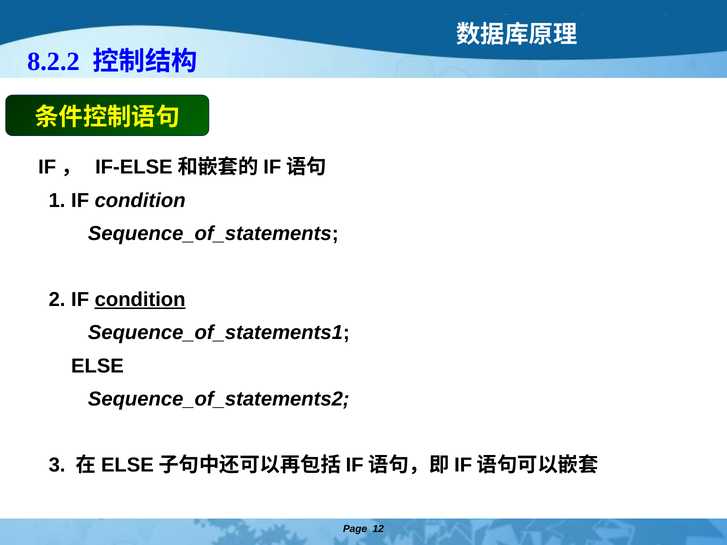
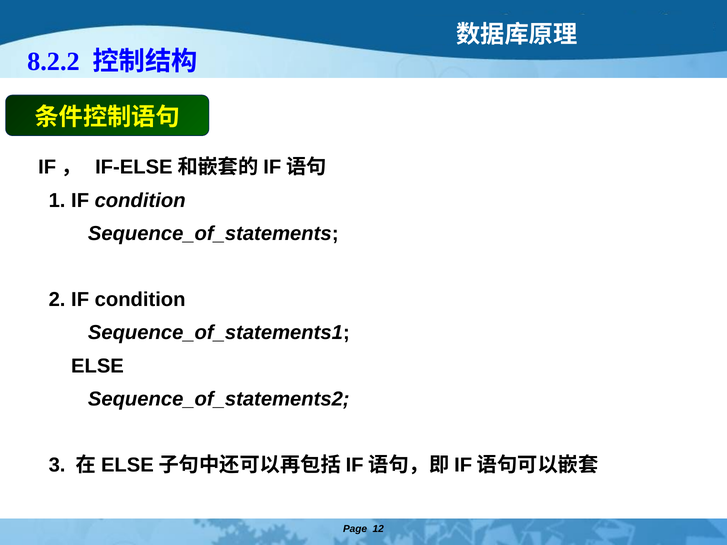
condition underline: present -> none (140, 300)
